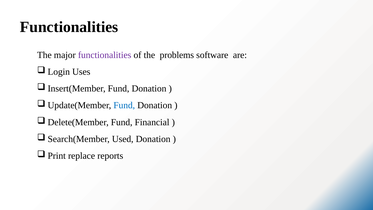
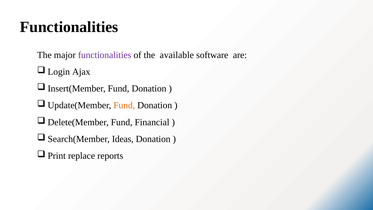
problems: problems -> available (177, 55)
Uses: Uses -> Ajax (81, 72)
Fund colour: blue -> orange (124, 105)
Used: Used -> Ideas (123, 139)
